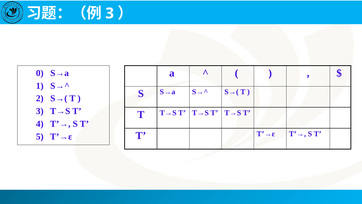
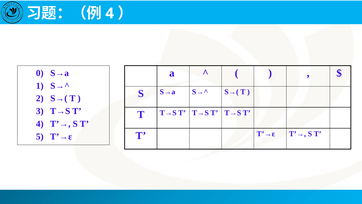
3: 3 -> 4 (110, 13)
